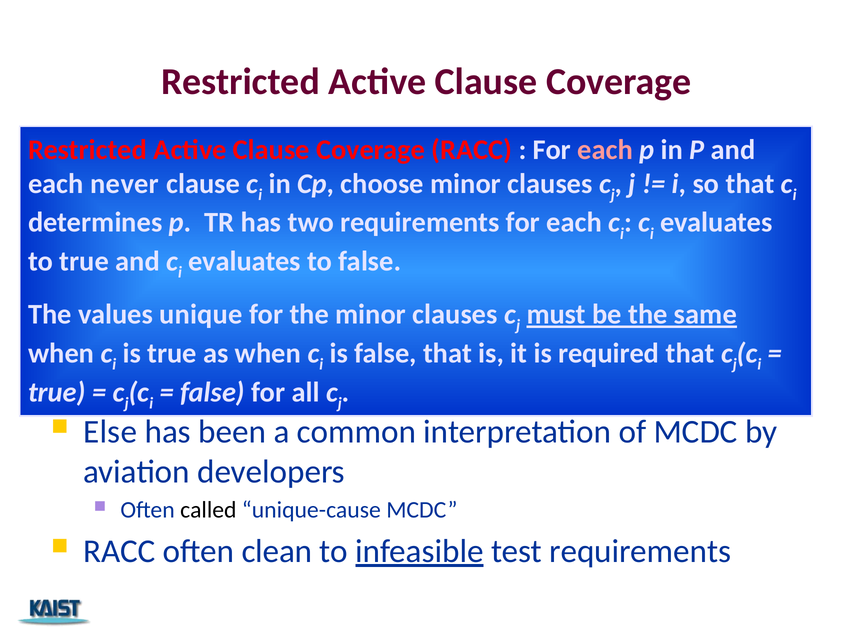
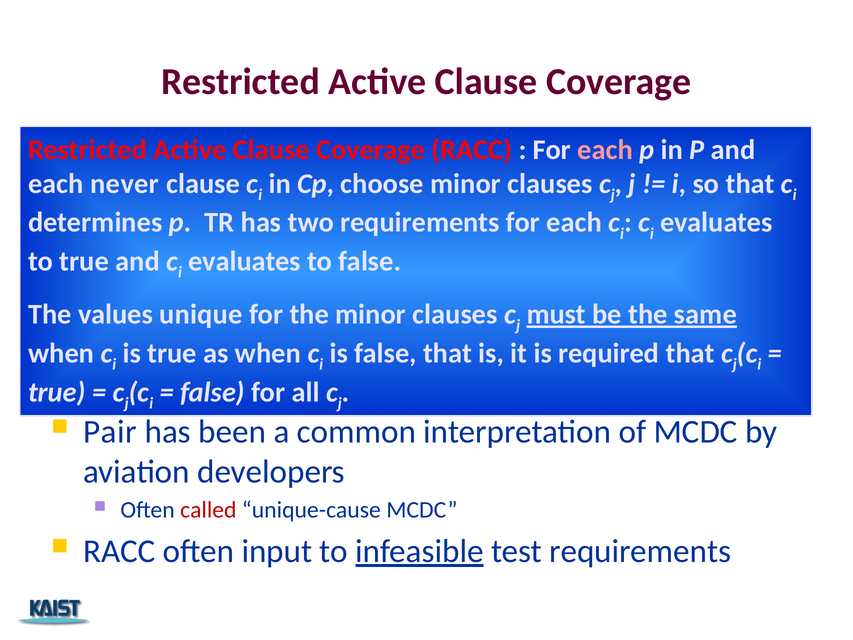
Else: Else -> Pair (110, 432)
called colour: black -> red (208, 510)
clean: clean -> input (277, 551)
